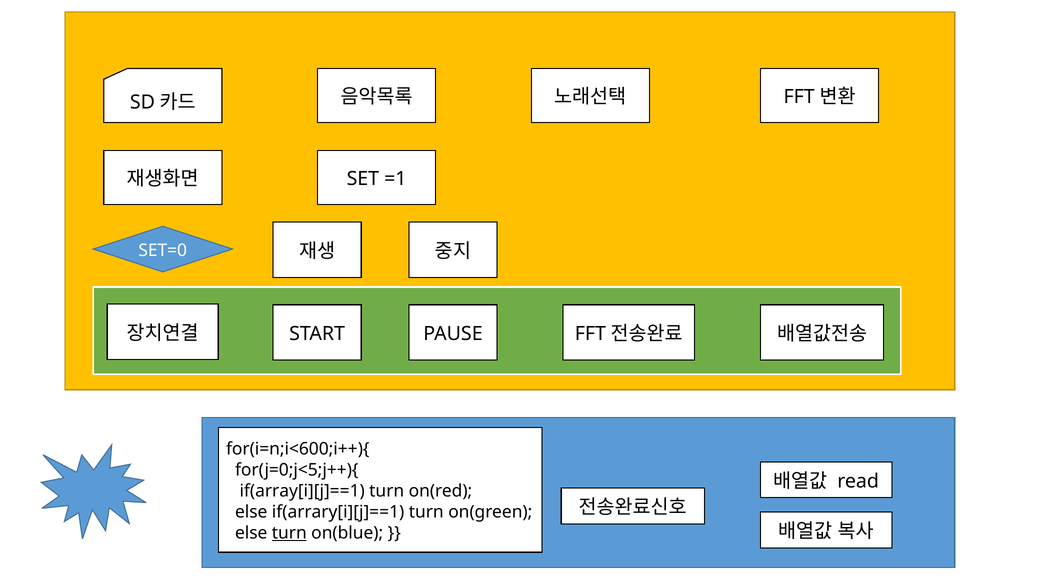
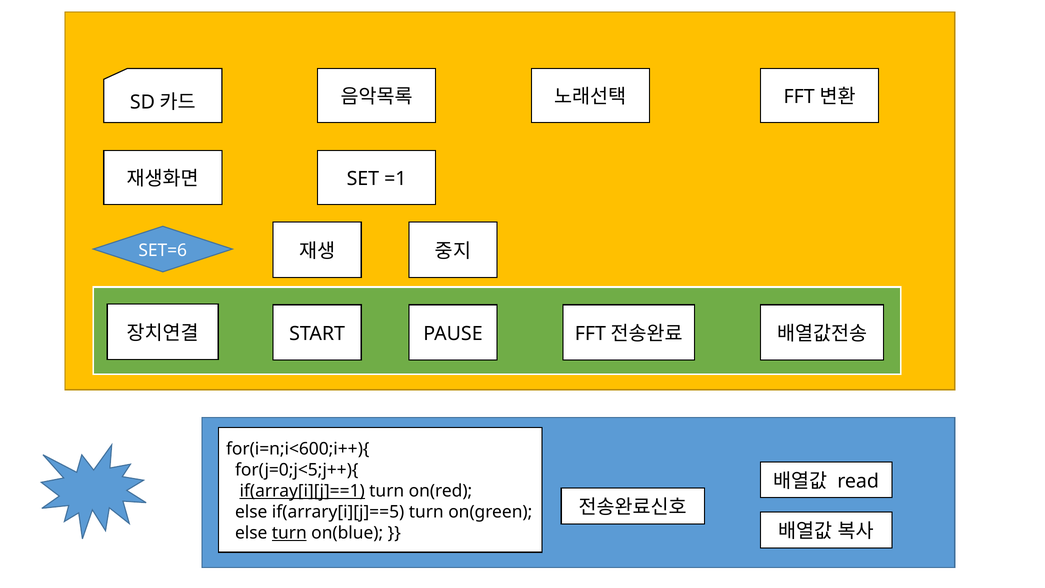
SET=0: SET=0 -> SET=6 (163, 250)
if(array[i][j]==1 underline: none -> present (302, 491)
if(arrary[i][j]==1: if(arrary[i][j]==1 -> if(arrary[i][j]==5 (338, 512)
